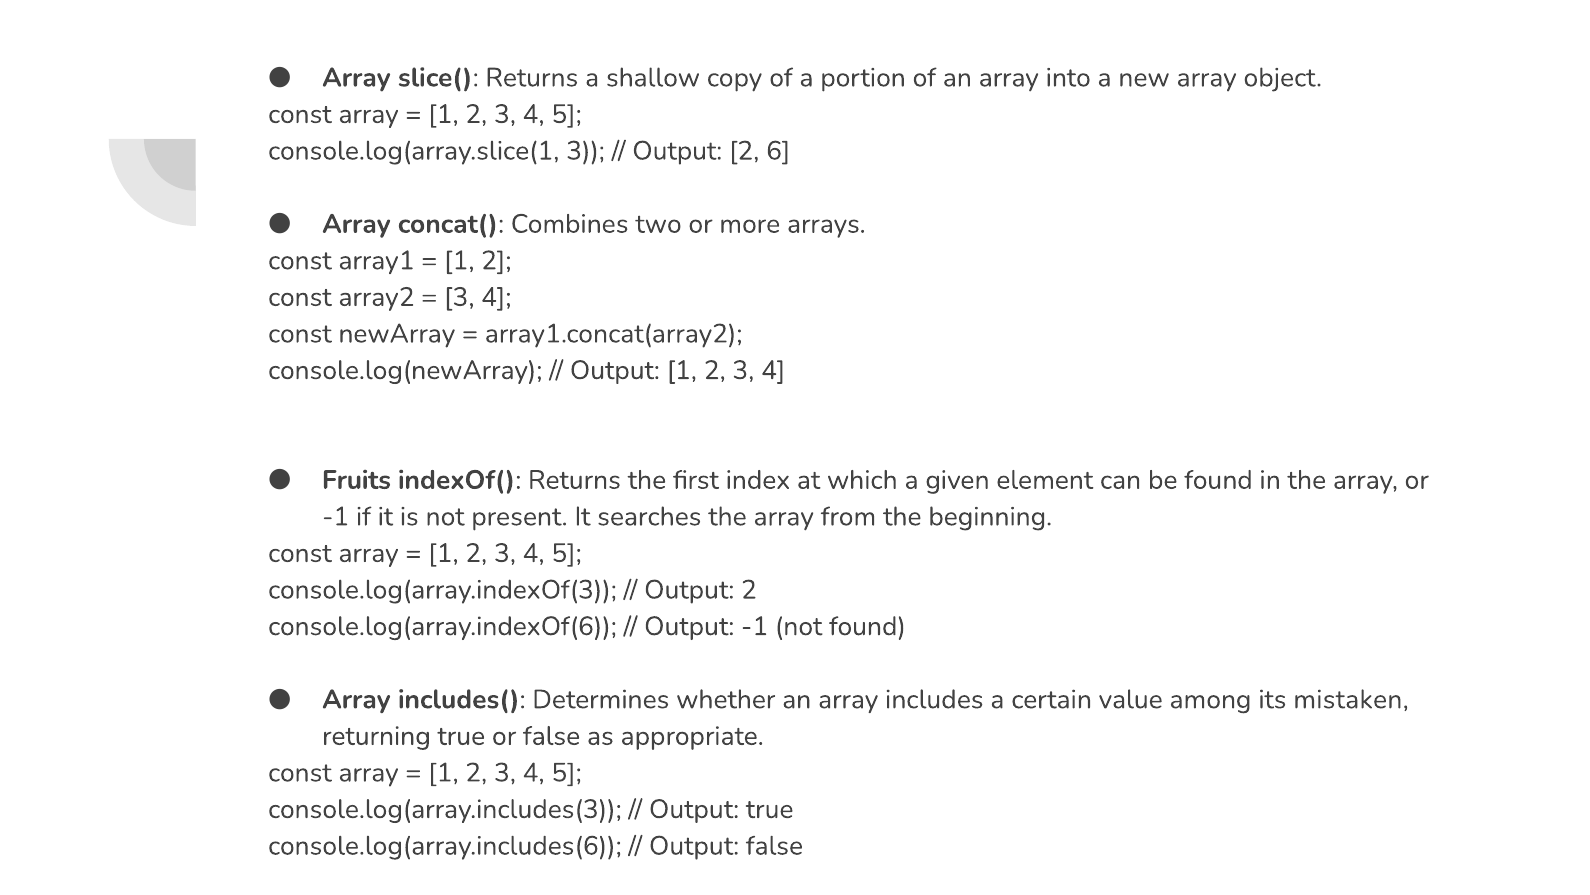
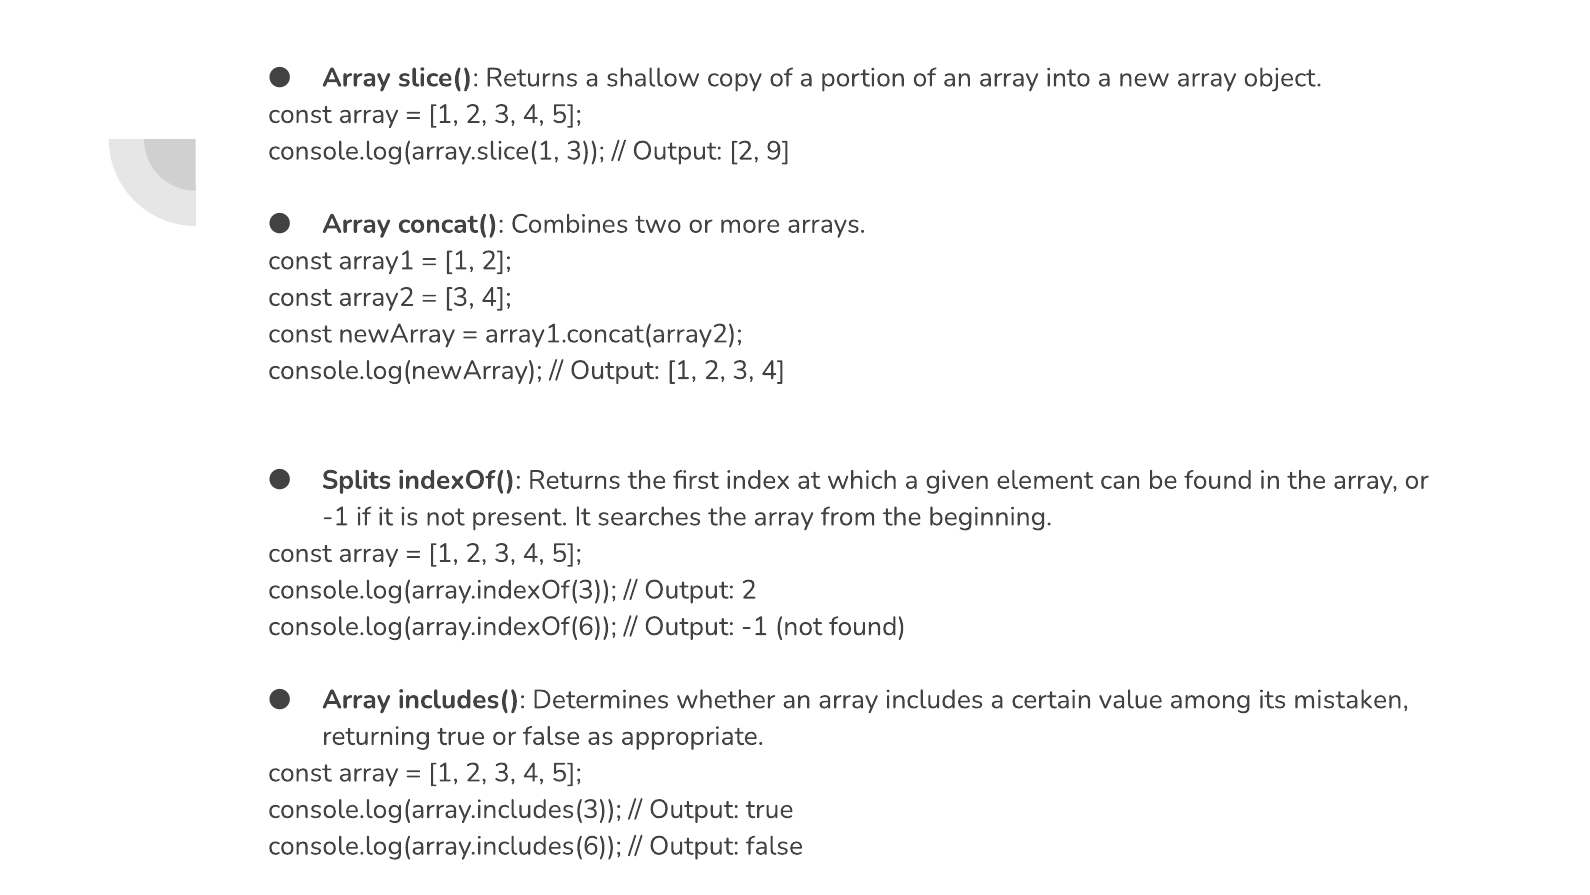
6: 6 -> 9 (778, 151)
Fruits: Fruits -> Splits (357, 480)
